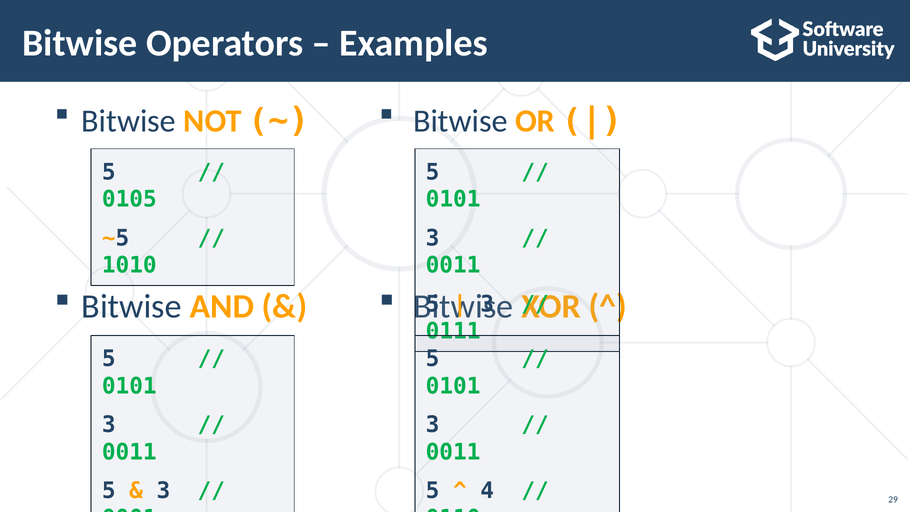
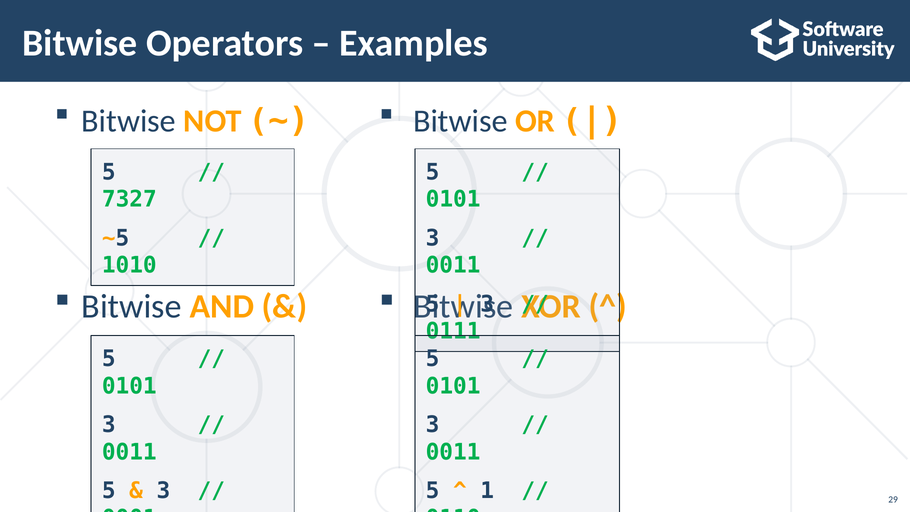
0105: 0105 -> 7327 (129, 199)
4: 4 -> 1 (487, 491)
